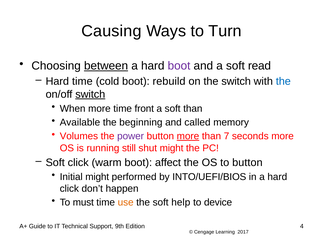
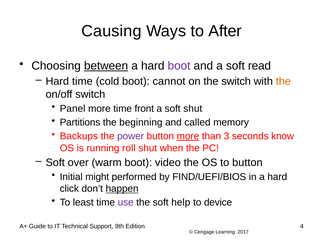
Turn: Turn -> After (225, 31)
rebuild: rebuild -> cannot (169, 81)
the colour: blue -> orange (283, 81)
switch underline: present -> none (90, 94)
When: When -> Panel (73, 109)
soft than: than -> shut (193, 109)
Available: Available -> Partitions (80, 123)
Volumes: Volumes -> Backups (79, 136)
7: 7 -> 3 (226, 136)
seconds more: more -> know (283, 136)
still: still -> roll (129, 148)
shut might: might -> when (172, 148)
Soft click: click -> over (78, 163)
affect: affect -> video (168, 163)
INTO/UEFI/BIOS: INTO/UEFI/BIOS -> FIND/UEFI/BIOS (209, 177)
happen underline: none -> present (122, 189)
must: must -> least (83, 203)
use colour: orange -> purple (126, 203)
